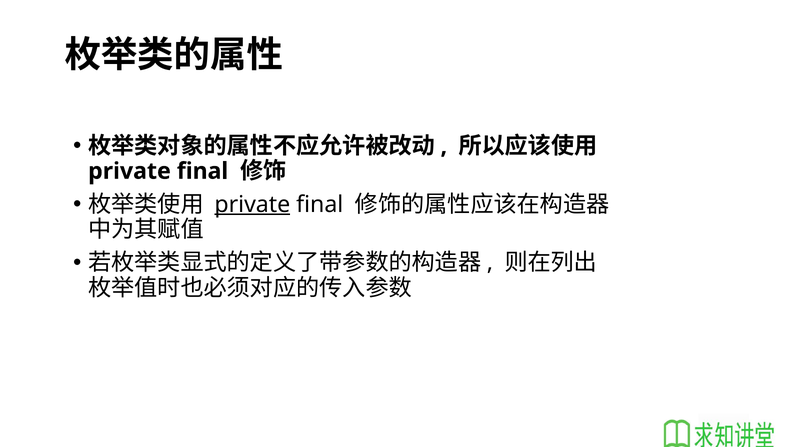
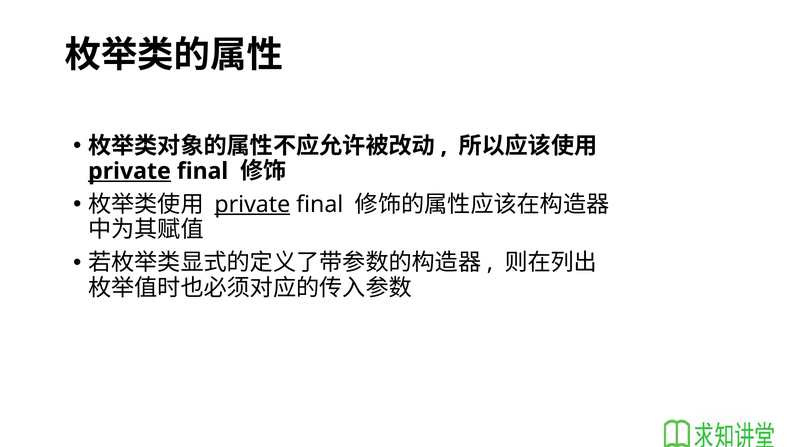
private underline: none -> present (129, 171)
